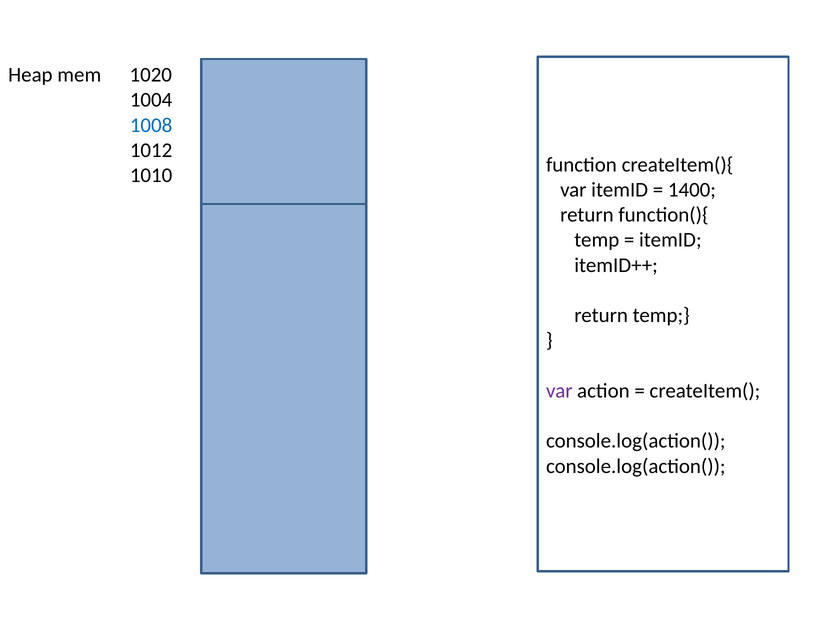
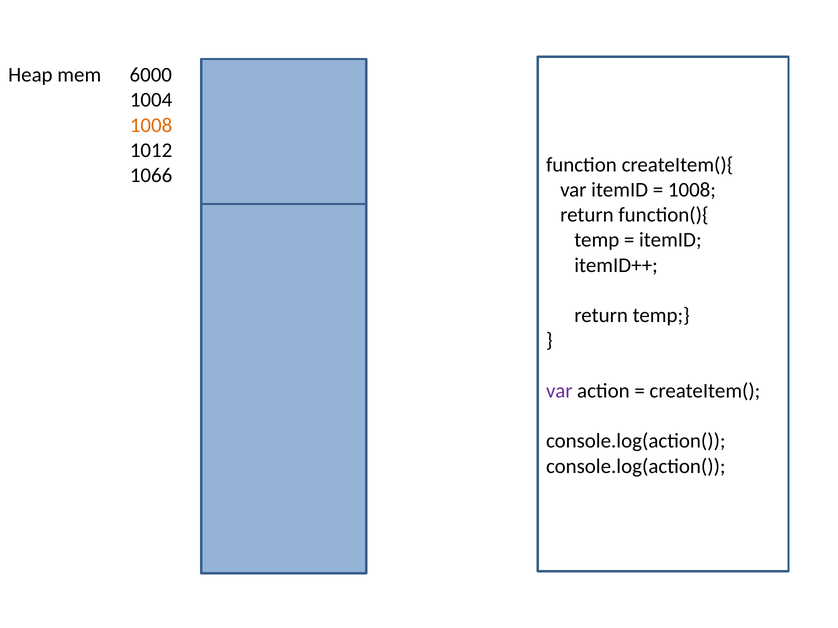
1020: 1020 -> 6000 (151, 75)
1008 colour: blue -> orange (151, 125)
1010: 1010 -> 1066 (151, 176)
1400: 1400 -> 1008 (692, 190)
